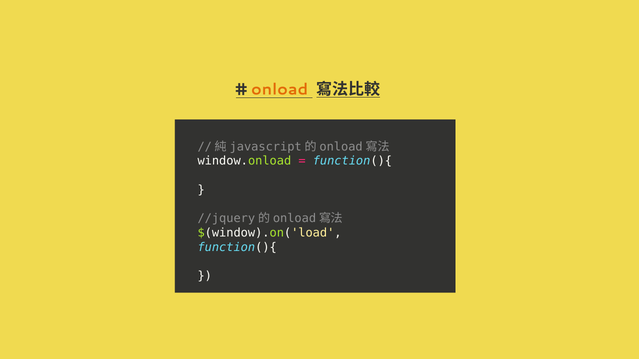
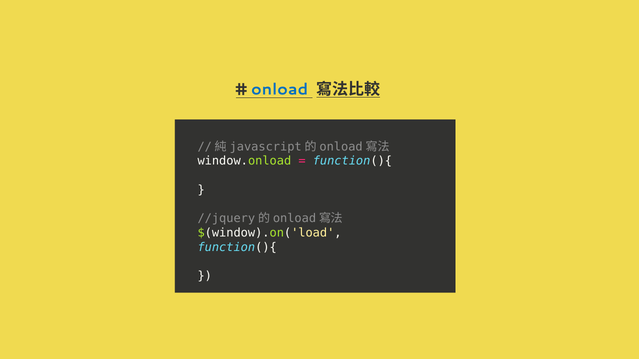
onload colour: orange -> blue (280, 90)
